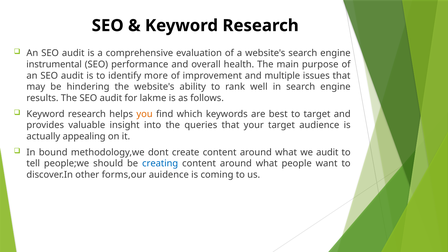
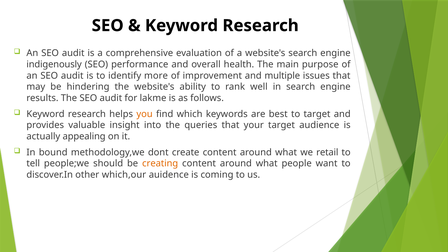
instrumental: instrumental -> indigenously (54, 64)
we audit: audit -> retail (327, 152)
creating colour: blue -> orange (160, 164)
forms,our: forms,our -> which,our (124, 175)
